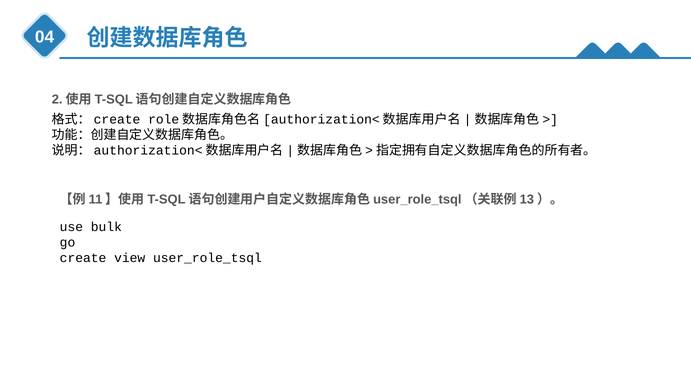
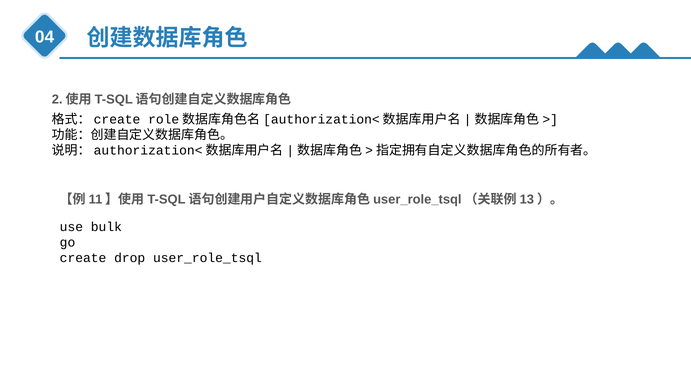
view: view -> drop (130, 258)
